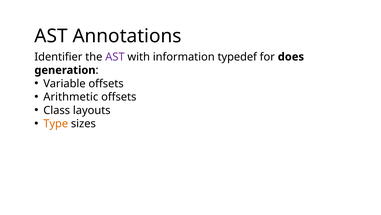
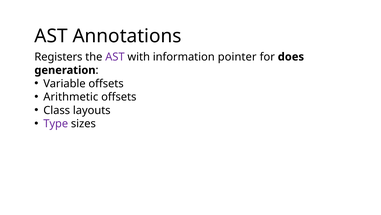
Identifier: Identifier -> Registers (58, 57)
typedef: typedef -> pointer (237, 57)
Type colour: orange -> purple (56, 123)
